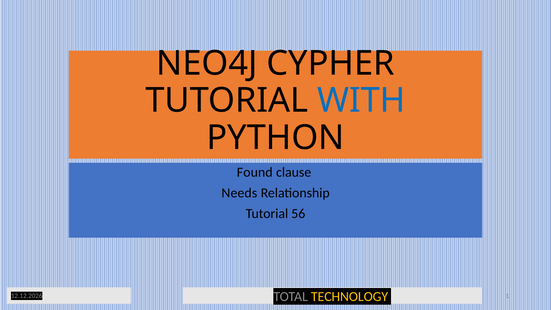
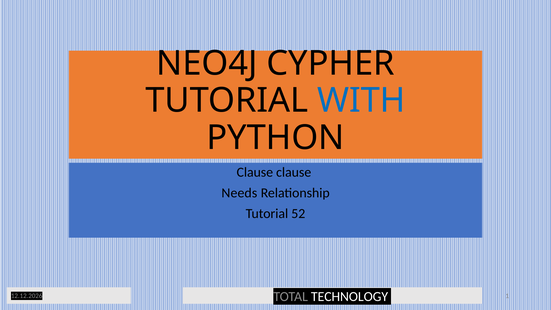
Found: Found -> Clause (255, 172)
56: 56 -> 52 (298, 213)
TECHNOLOGY colour: yellow -> white (350, 296)
